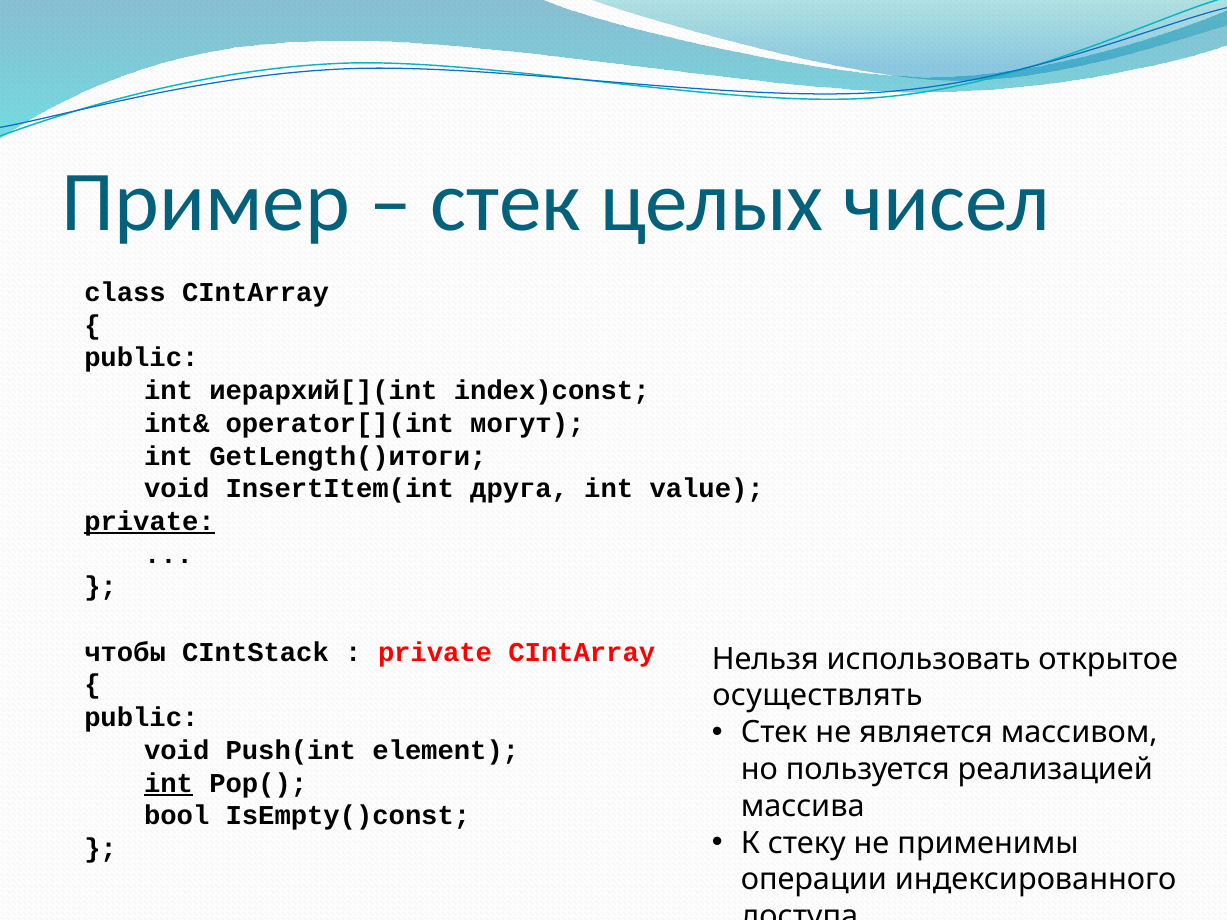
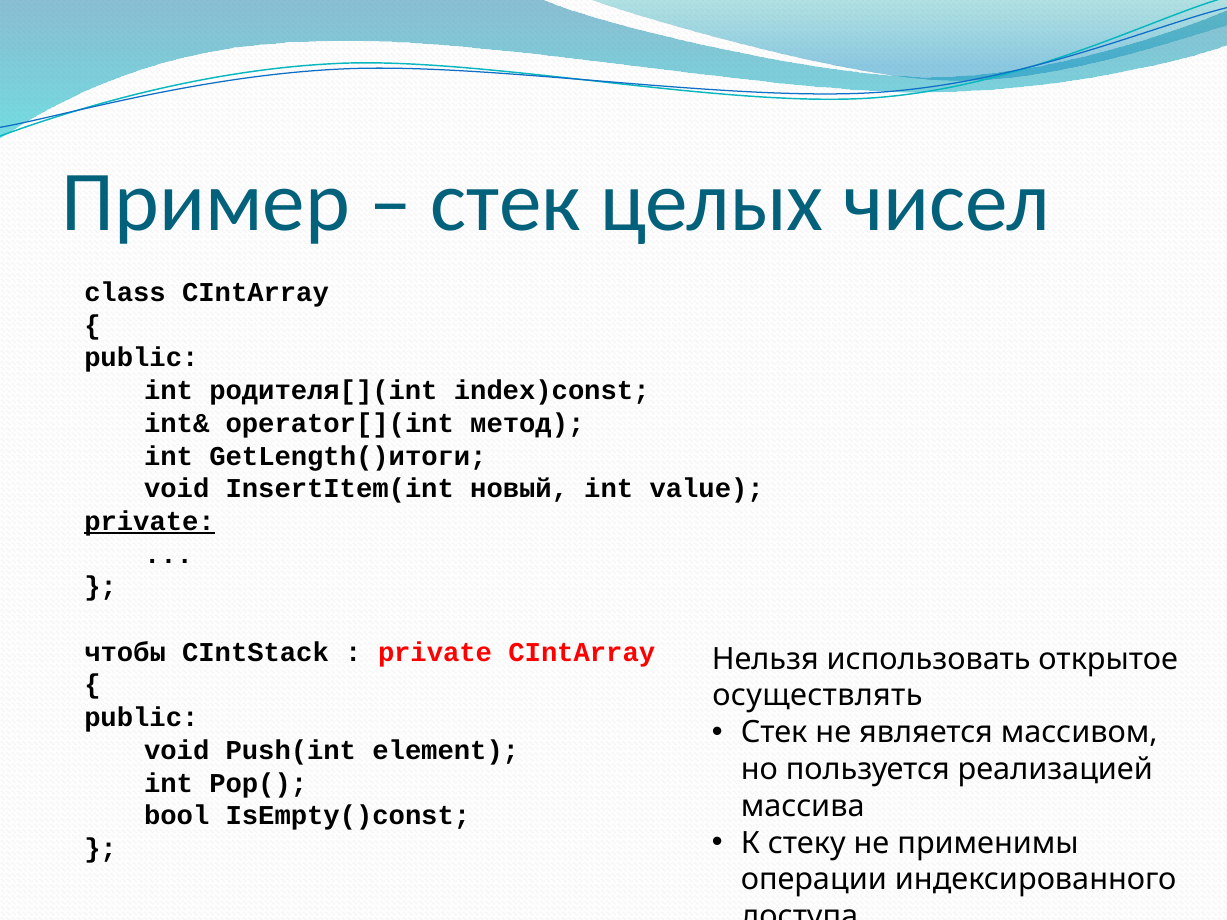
иерархий[](int: иерархий[](int -> родителя[](int (323, 391)
могут: могут -> метод (527, 424)
друга: друга -> новый (519, 489)
int underline: present -> none (169, 783)
